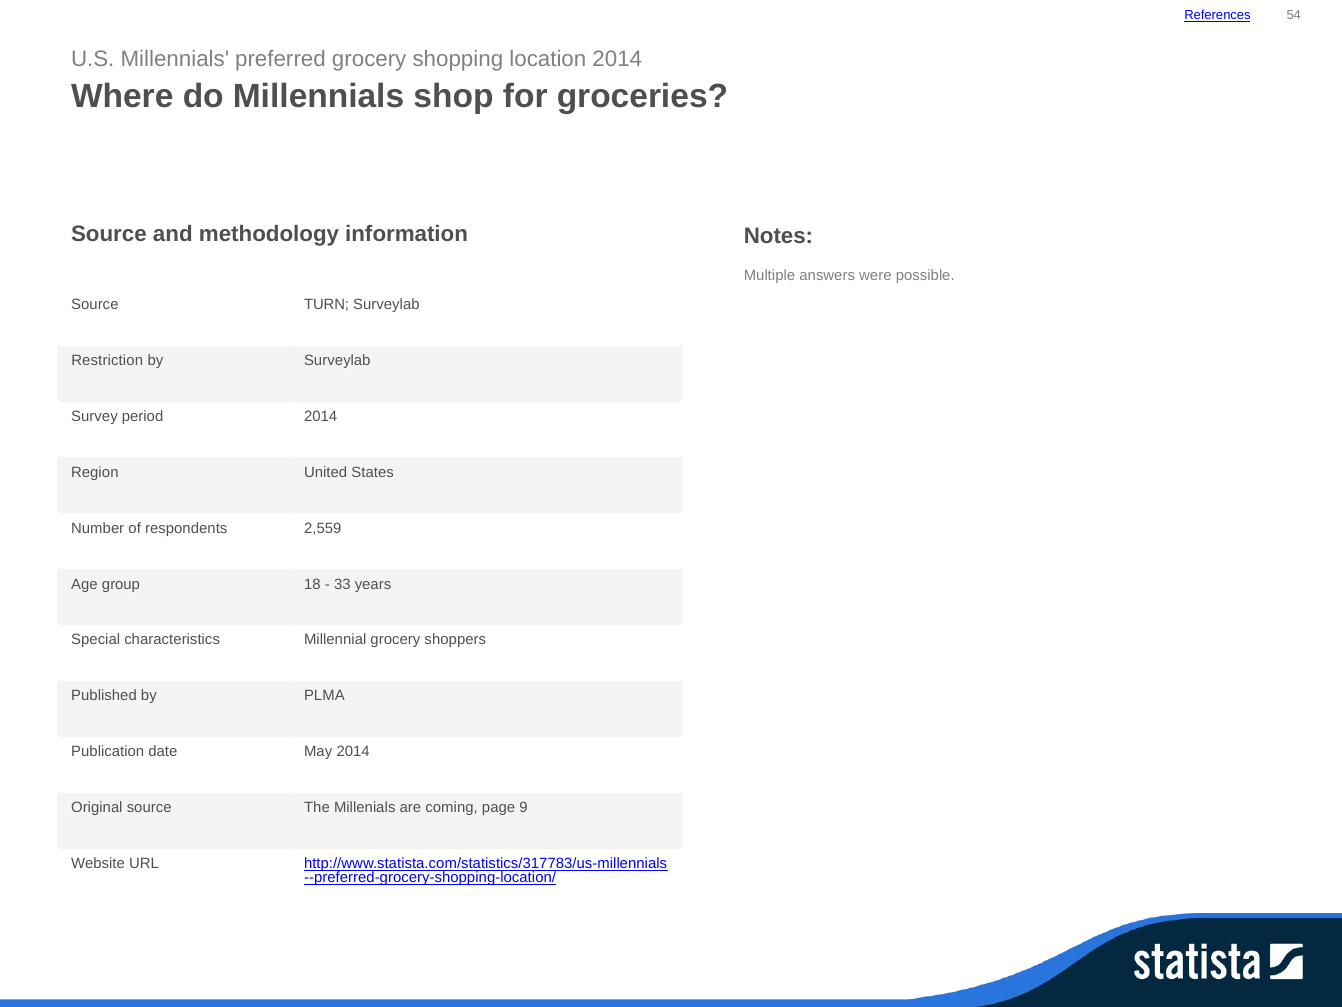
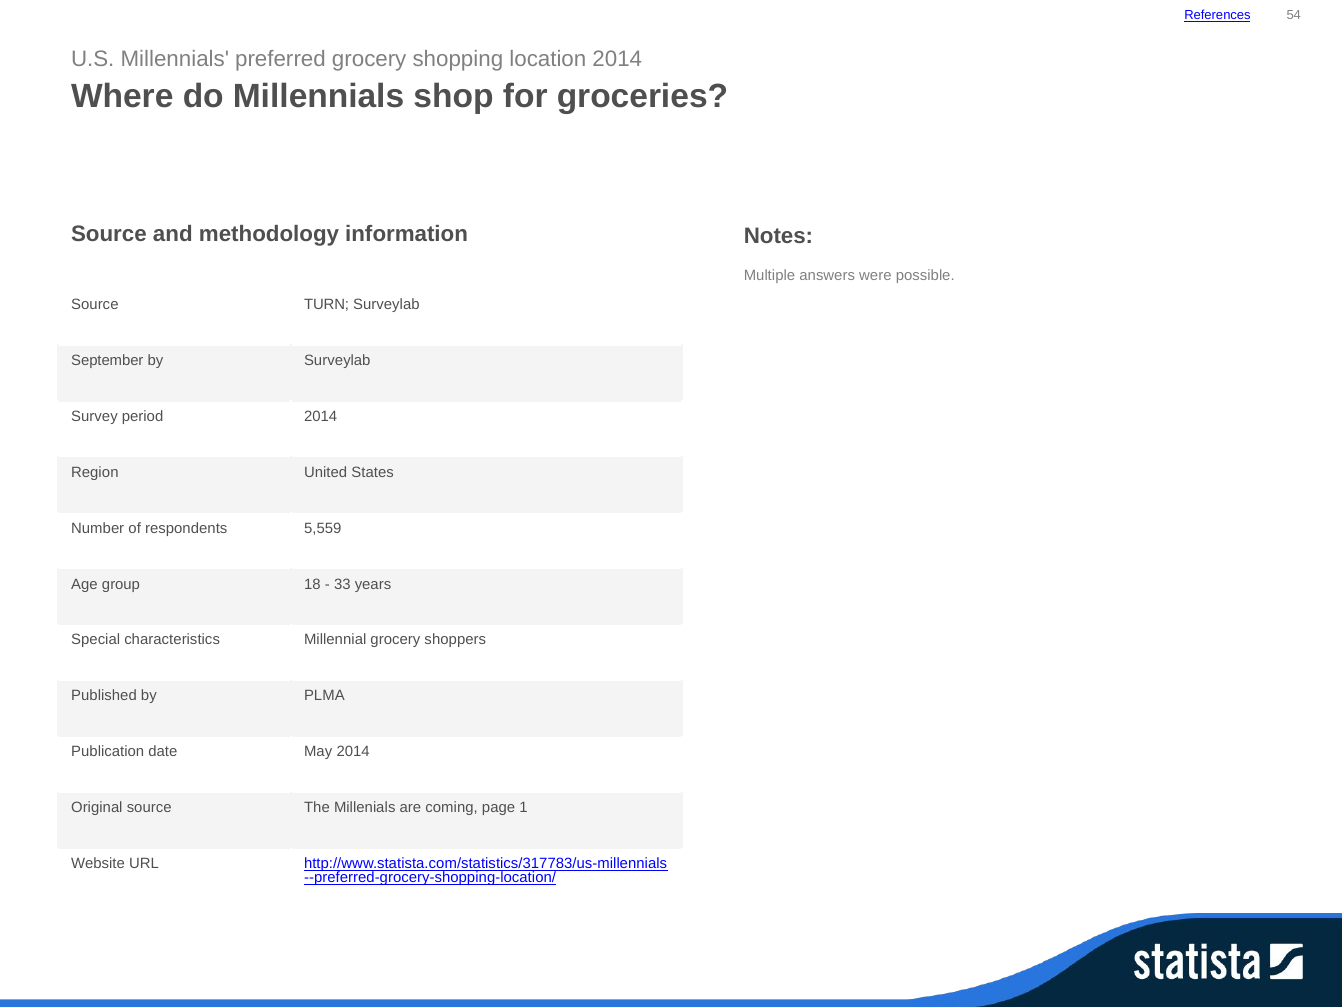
Restriction: Restriction -> September (107, 360)
2,559: 2,559 -> 5,559 (323, 528)
9: 9 -> 1 (523, 807)
